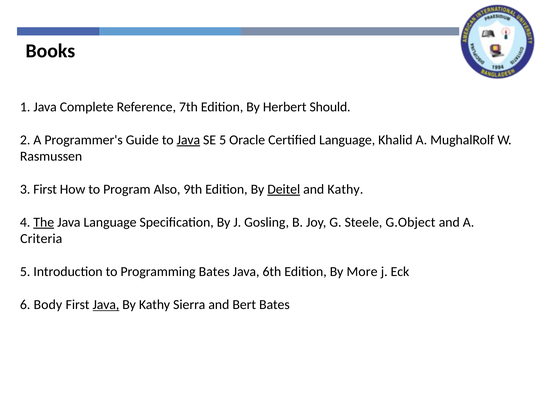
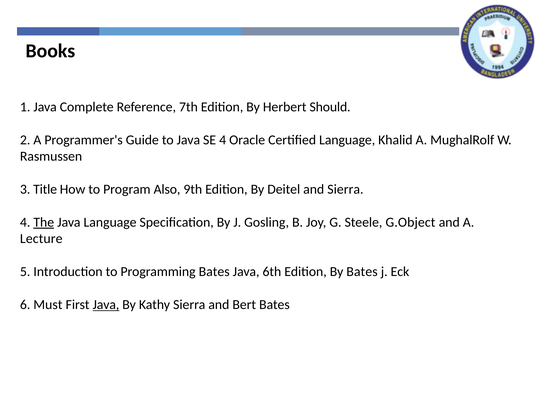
Java underline: present -> none (188, 140)
SE 5: 5 -> 4 (223, 140)
3 First: First -> Title (45, 189)
Deitel underline: present -> none (284, 189)
and Kathy: Kathy -> Sierra (345, 189)
Criteria: Criteria -> Lecture (41, 239)
By More: More -> Bates (362, 272)
Body: Body -> Must (48, 305)
